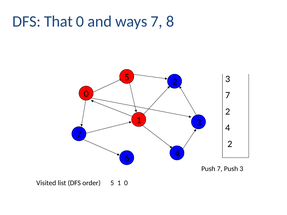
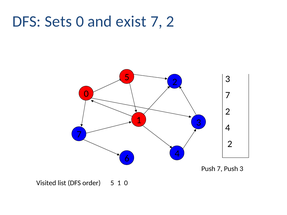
That: That -> Sets (58, 21)
ways: ways -> exist (131, 21)
8: 8 -> 2 (170, 21)
